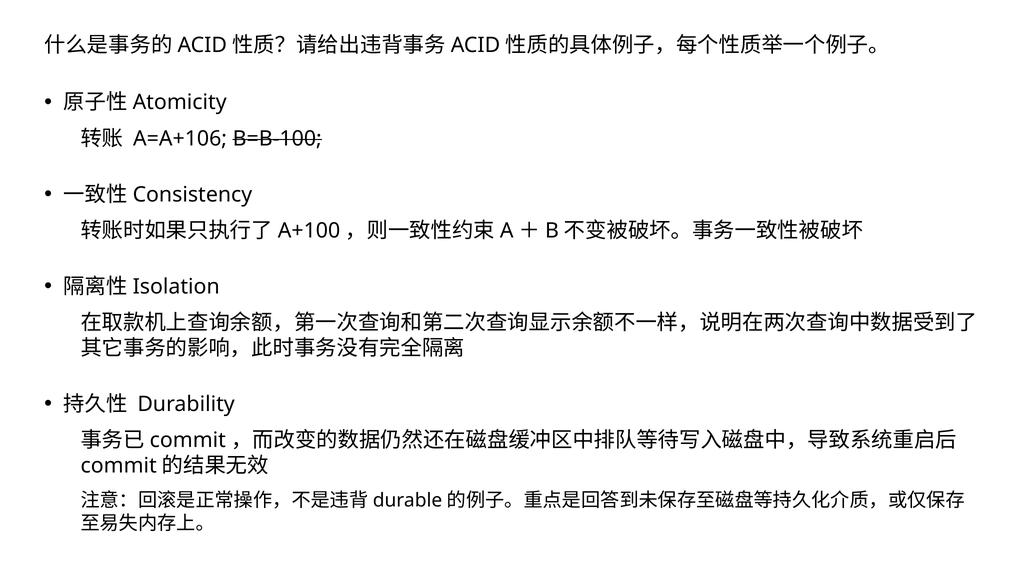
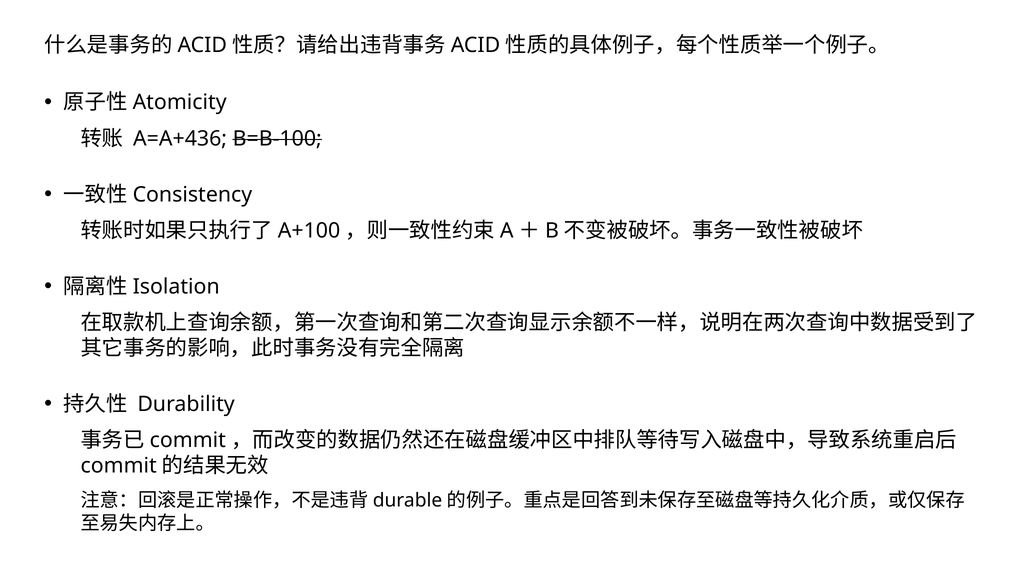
A=A+106: A=A+106 -> A=A+436 (180, 139)
